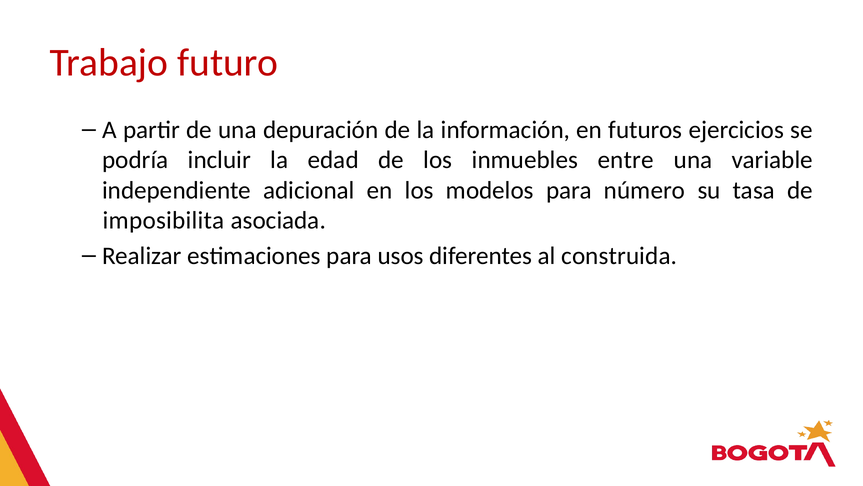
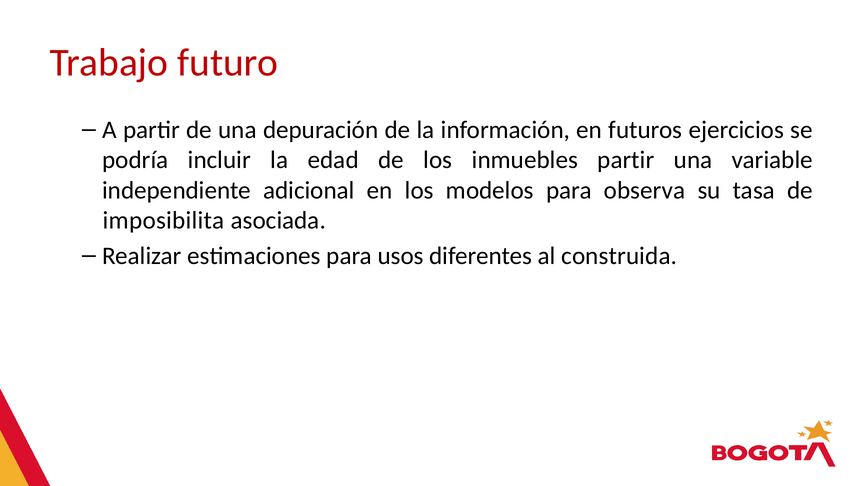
inmuebles entre: entre -> partir (626, 160)
número: número -> observa (645, 190)
